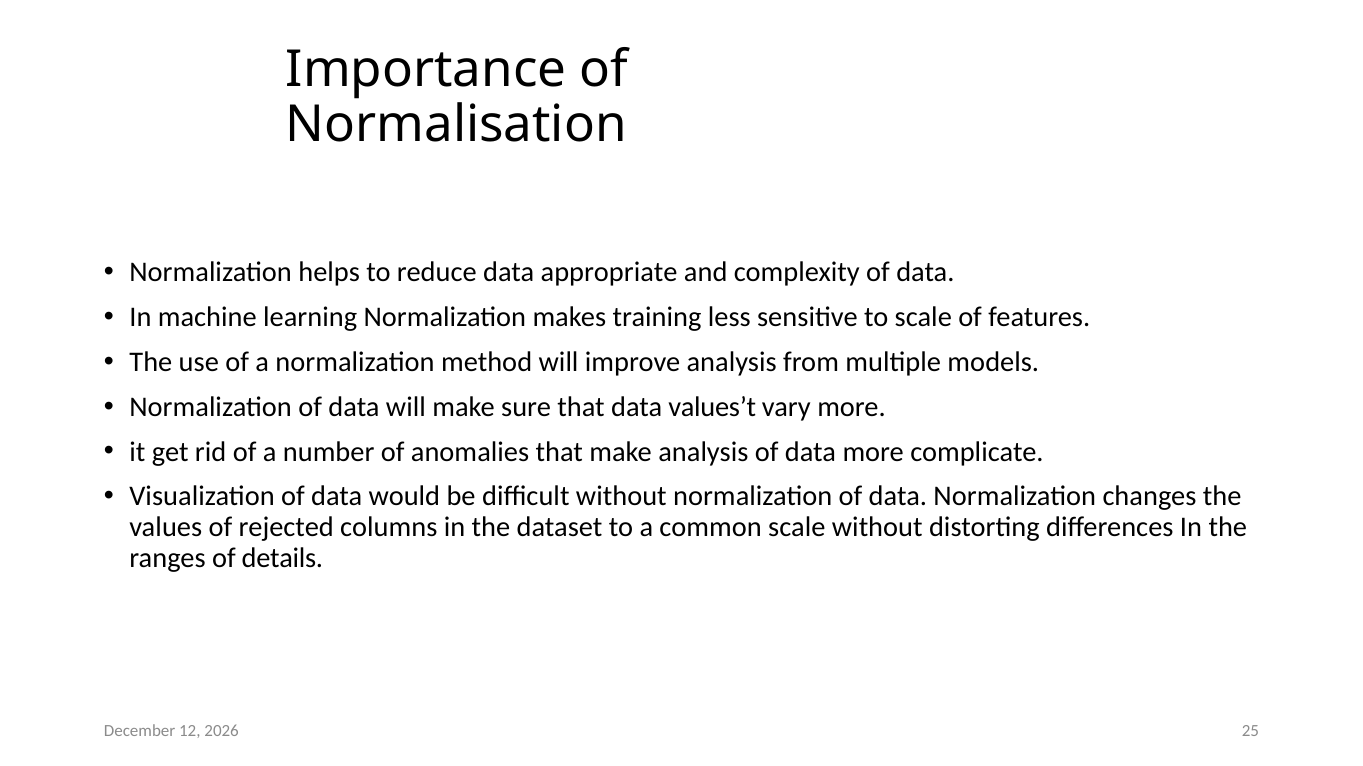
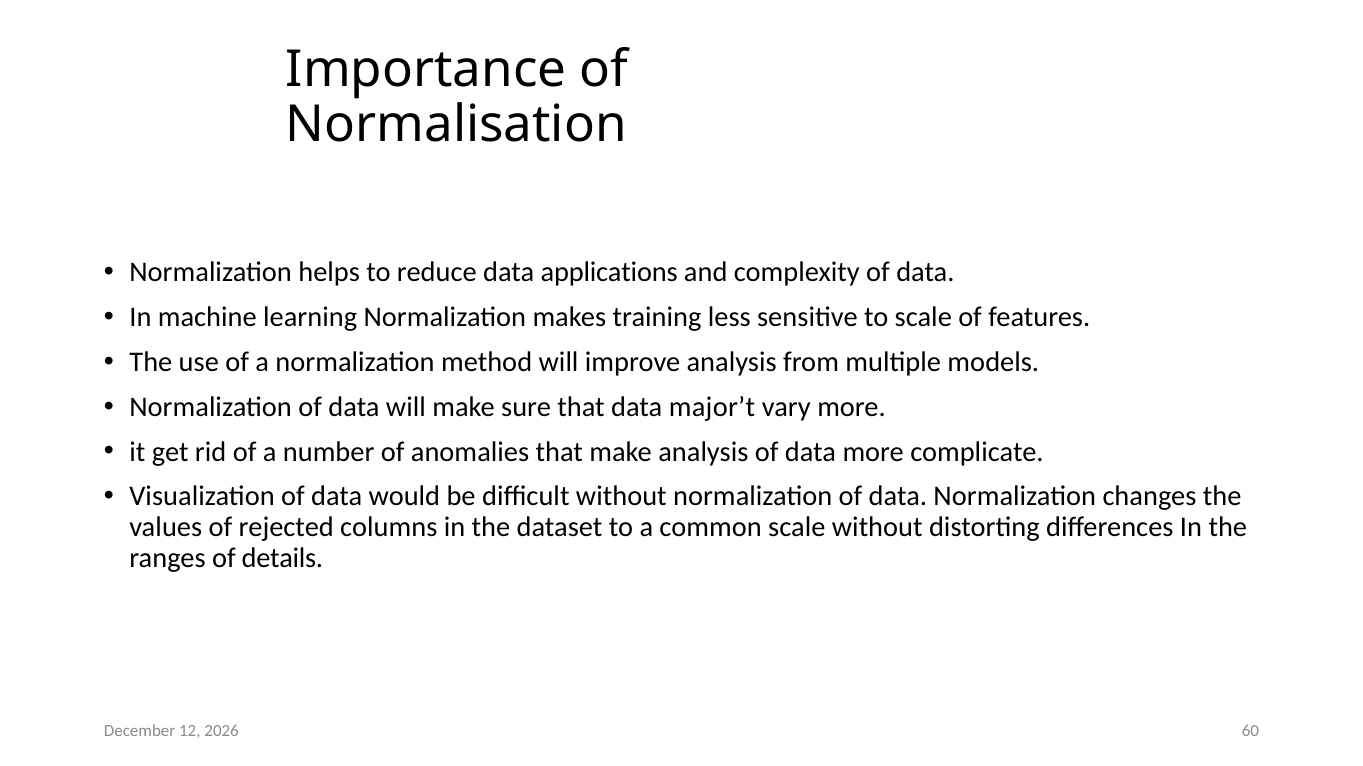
appropriate: appropriate -> applications (609, 273)
values’t: values’t -> major’t (712, 407)
25: 25 -> 60 (1250, 732)
